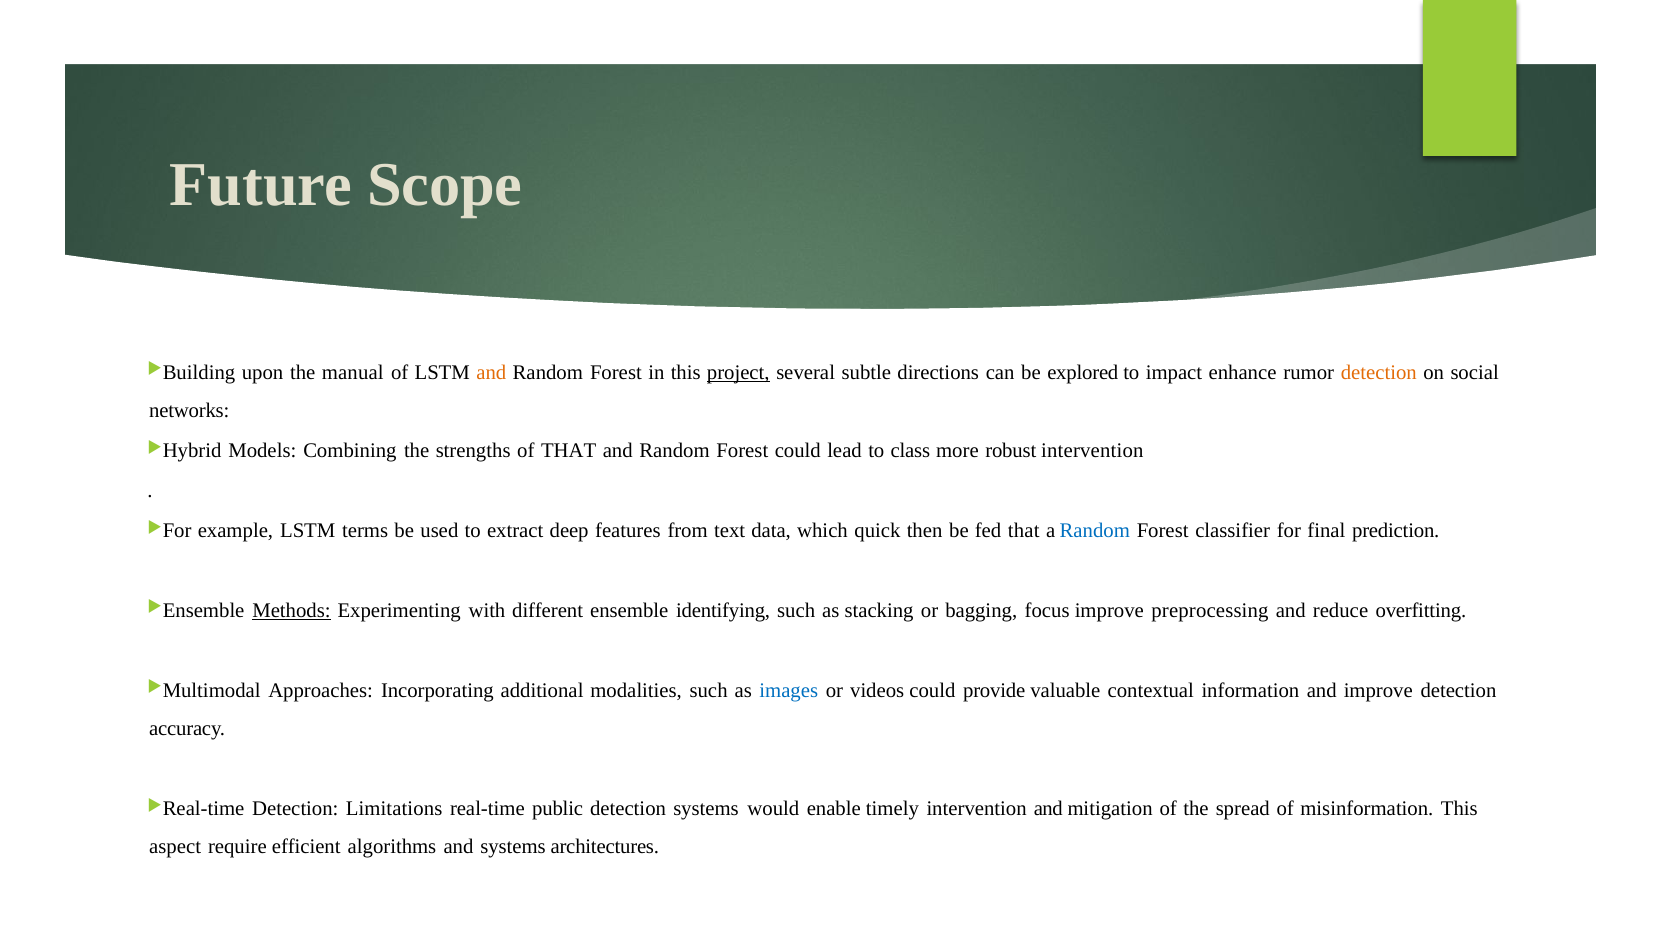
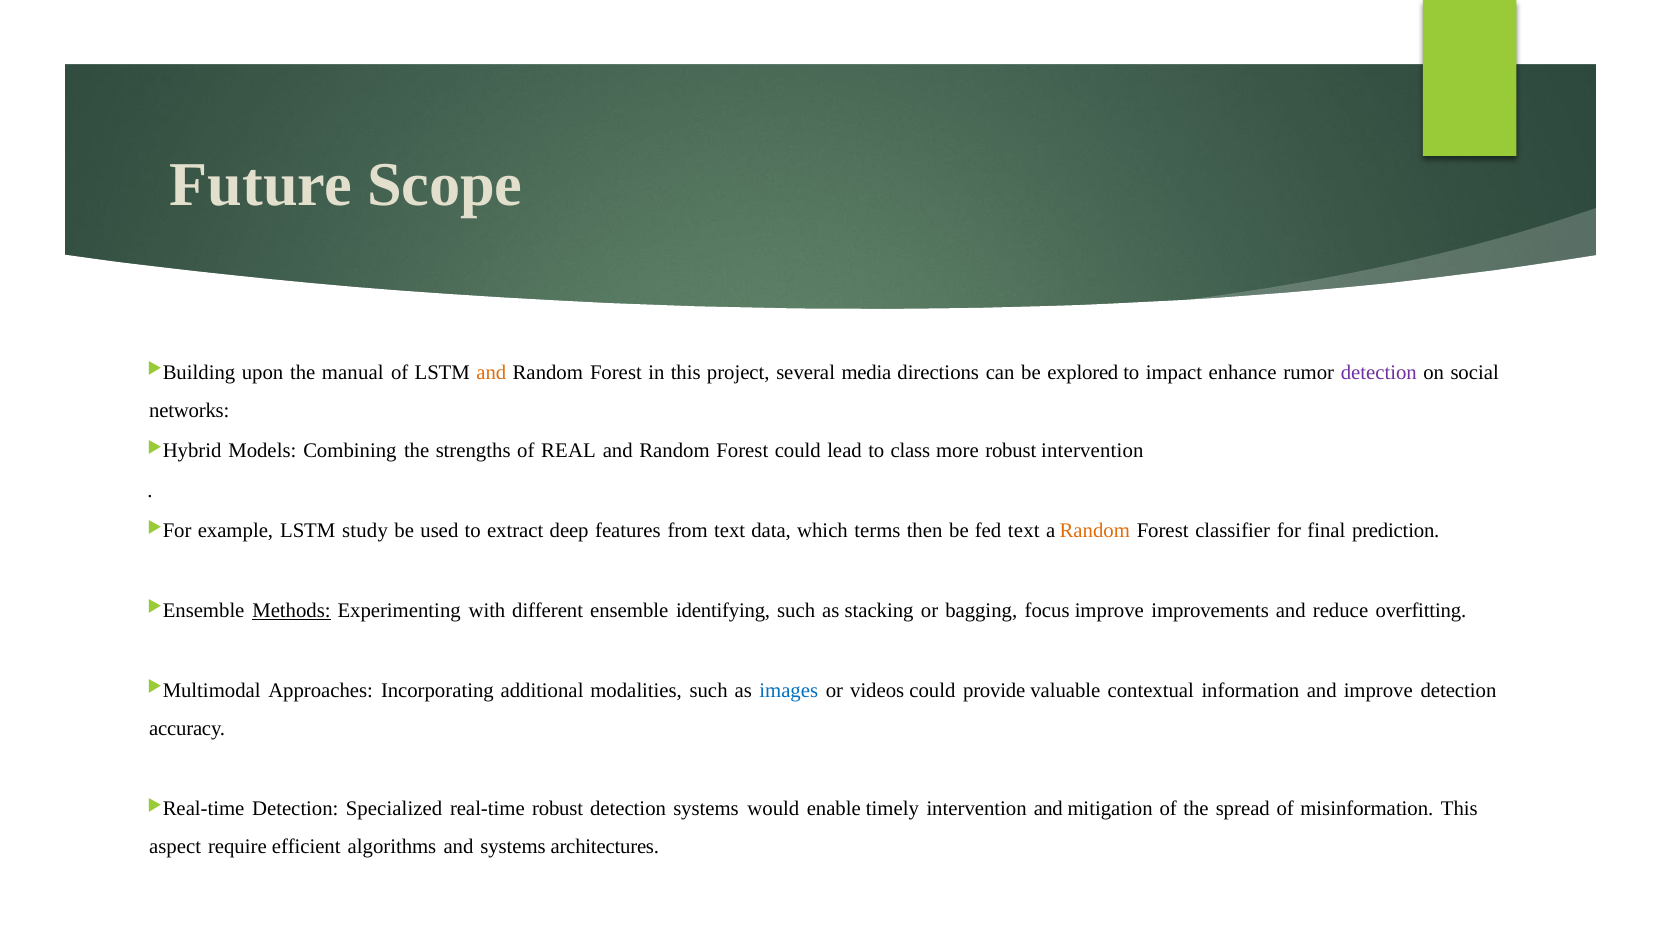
project underline: present -> none (738, 372)
subtle: subtle -> media (866, 372)
detection colour: orange -> purple (1379, 372)
of THAT: THAT -> REAL (569, 451)
terms: terms -> study (365, 531)
quick: quick -> terms (877, 531)
fed that: that -> text (1024, 531)
Random colour: blue -> orange (1095, 531)
preprocessing: preprocessing -> improvements (1210, 610)
Limitations: Limitations -> Specialized (394, 809)
real-time public: public -> robust (558, 809)
